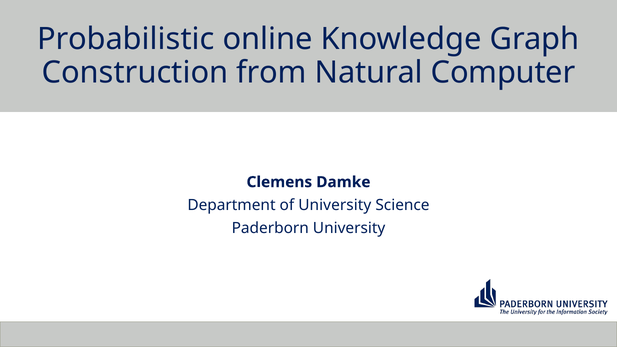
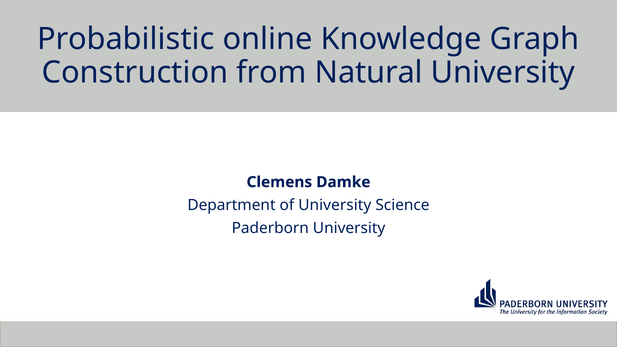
Natural Computer: Computer -> University (503, 72)
